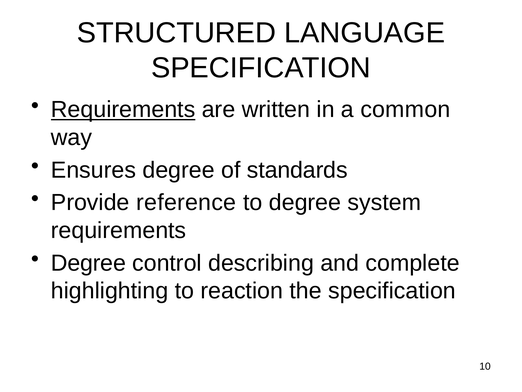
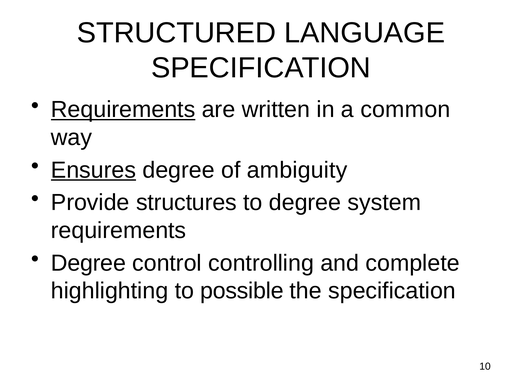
Ensures underline: none -> present (93, 170)
standards: standards -> ambiguity (297, 170)
reference: reference -> structures (186, 202)
describing: describing -> controlling (261, 263)
reaction: reaction -> possible (242, 291)
